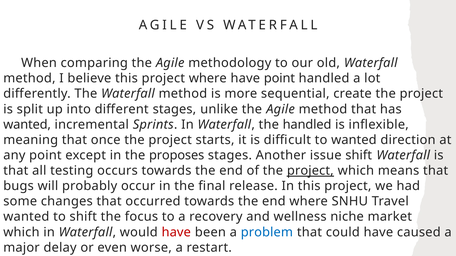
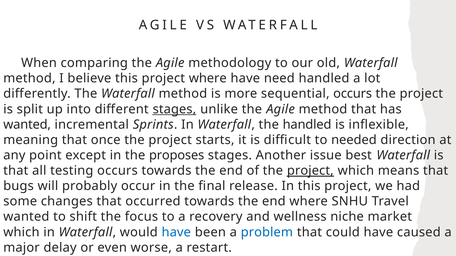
have point: point -> need (279, 79)
sequential create: create -> occurs (353, 94)
stages underline: none -> present (174, 109)
to wanted: wanted -> needed (354, 140)
issue shift: shift -> best (359, 156)
have colour: red -> blue (176, 233)
